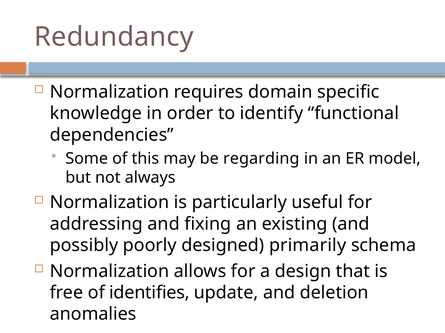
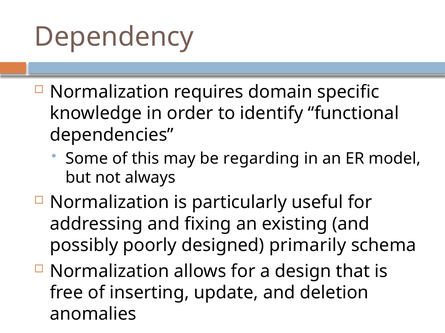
Redundancy: Redundancy -> Dependency (114, 37)
identifies: identifies -> inserting (149, 293)
